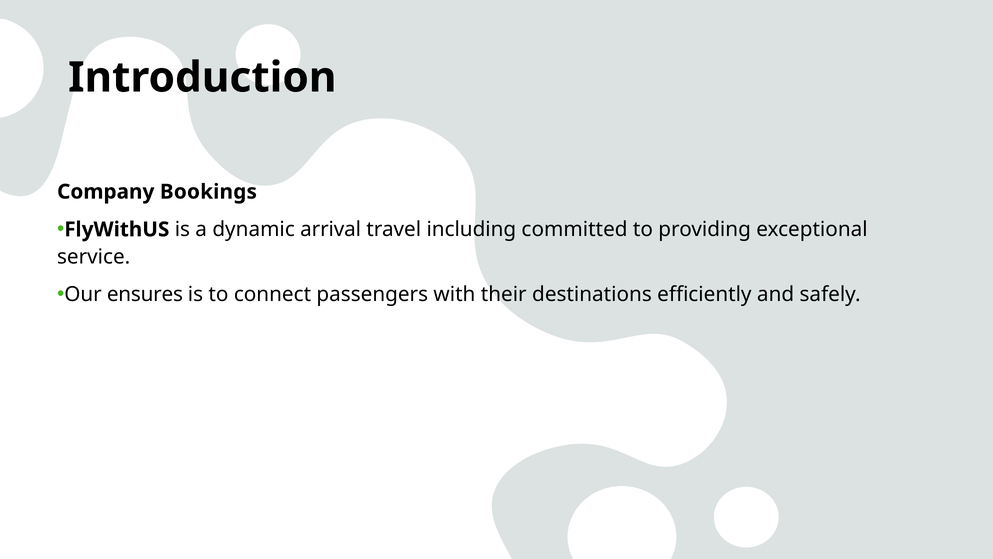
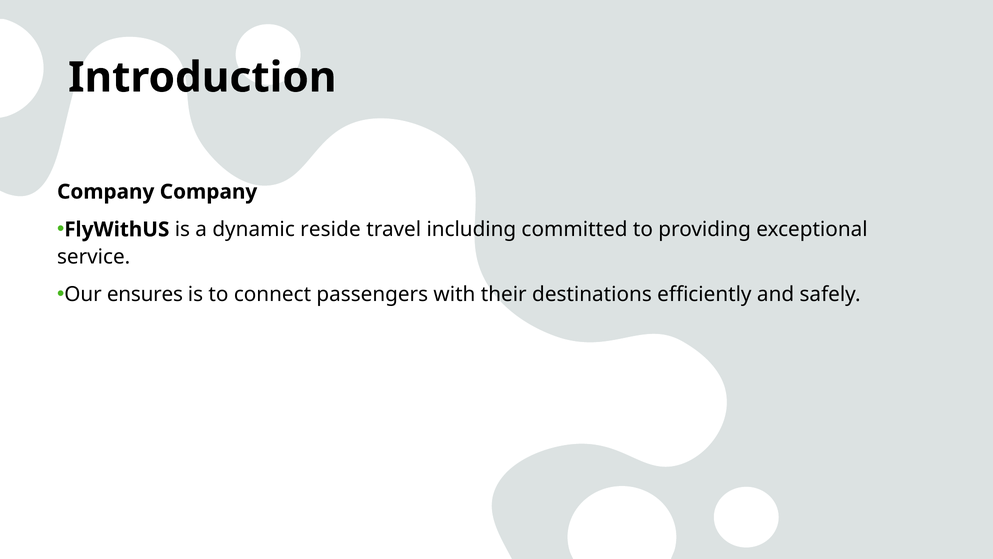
Company Bookings: Bookings -> Company (208, 192)
arrival: arrival -> reside (330, 229)
